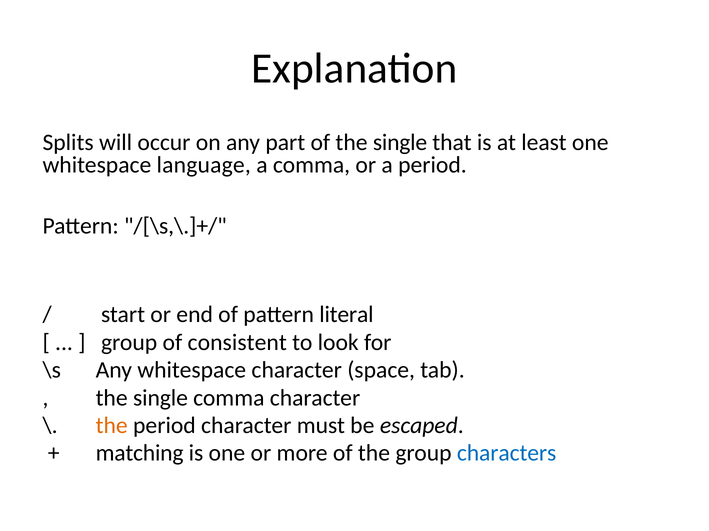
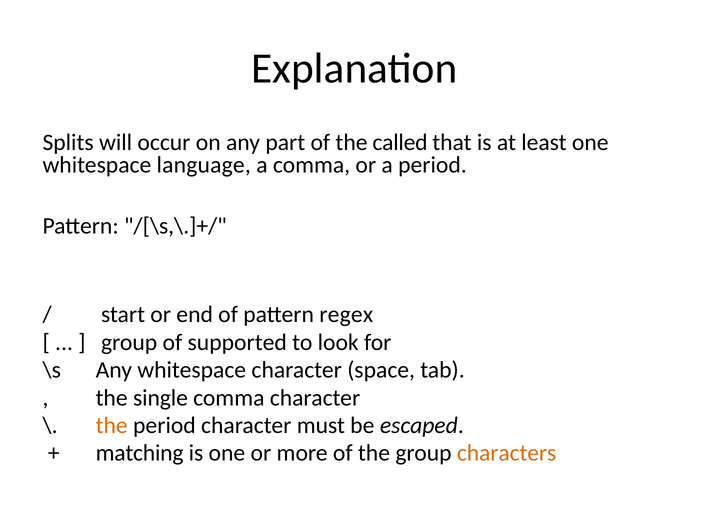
of the single: single -> called (400, 143)
literal: literal -> regex (346, 315)
consistent: consistent -> supported (237, 343)
characters colour: blue -> orange (507, 454)
